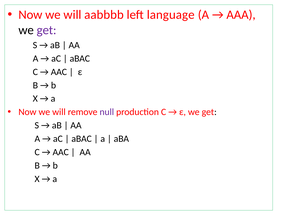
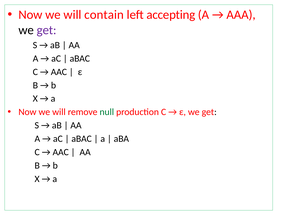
aabbbb: aabbbb -> contain (104, 15)
language: language -> accepting (171, 15)
null colour: purple -> green (107, 112)
